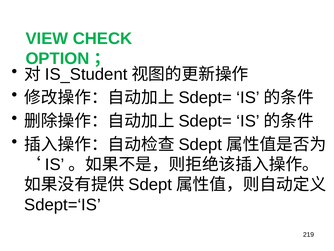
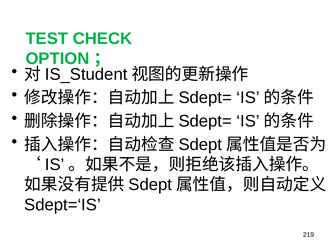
VIEW: VIEW -> TEST (47, 39)
